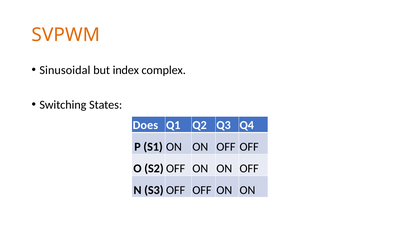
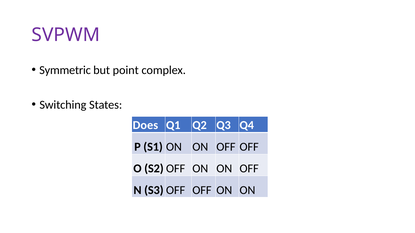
SVPWM colour: orange -> purple (66, 35)
Sinusoidal: Sinusoidal -> Symmetric (65, 70)
index: index -> point (126, 70)
